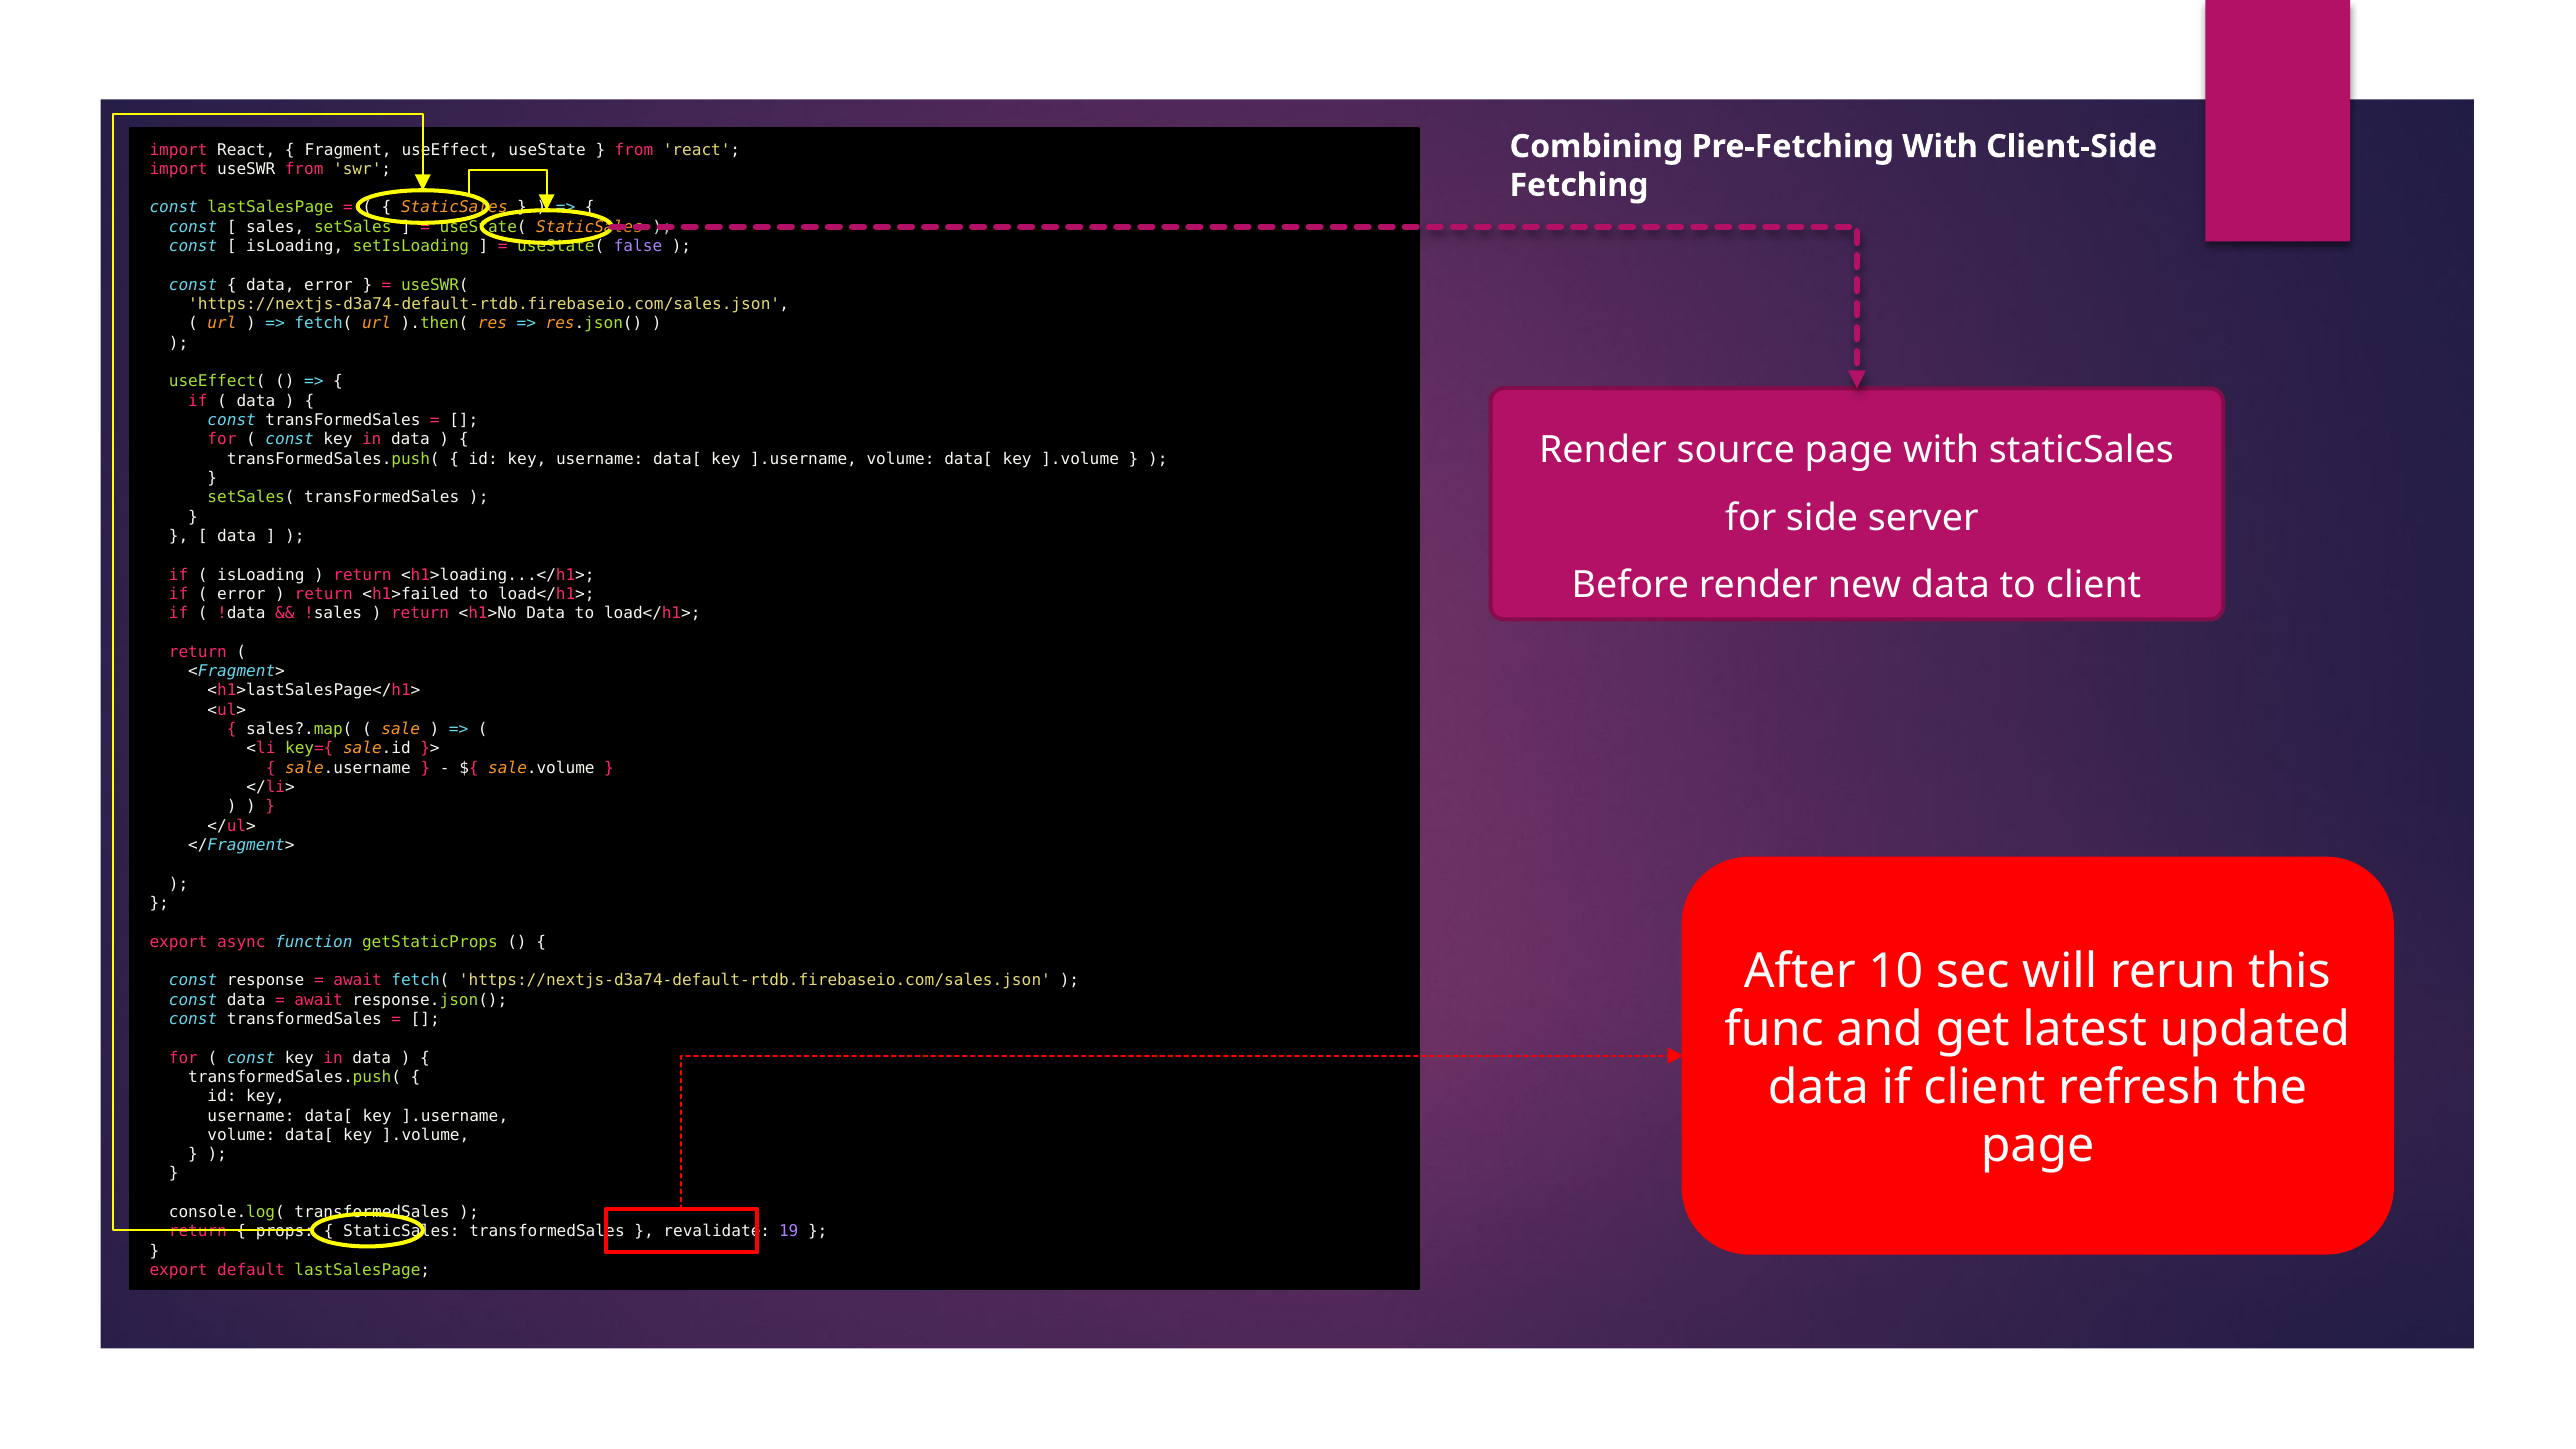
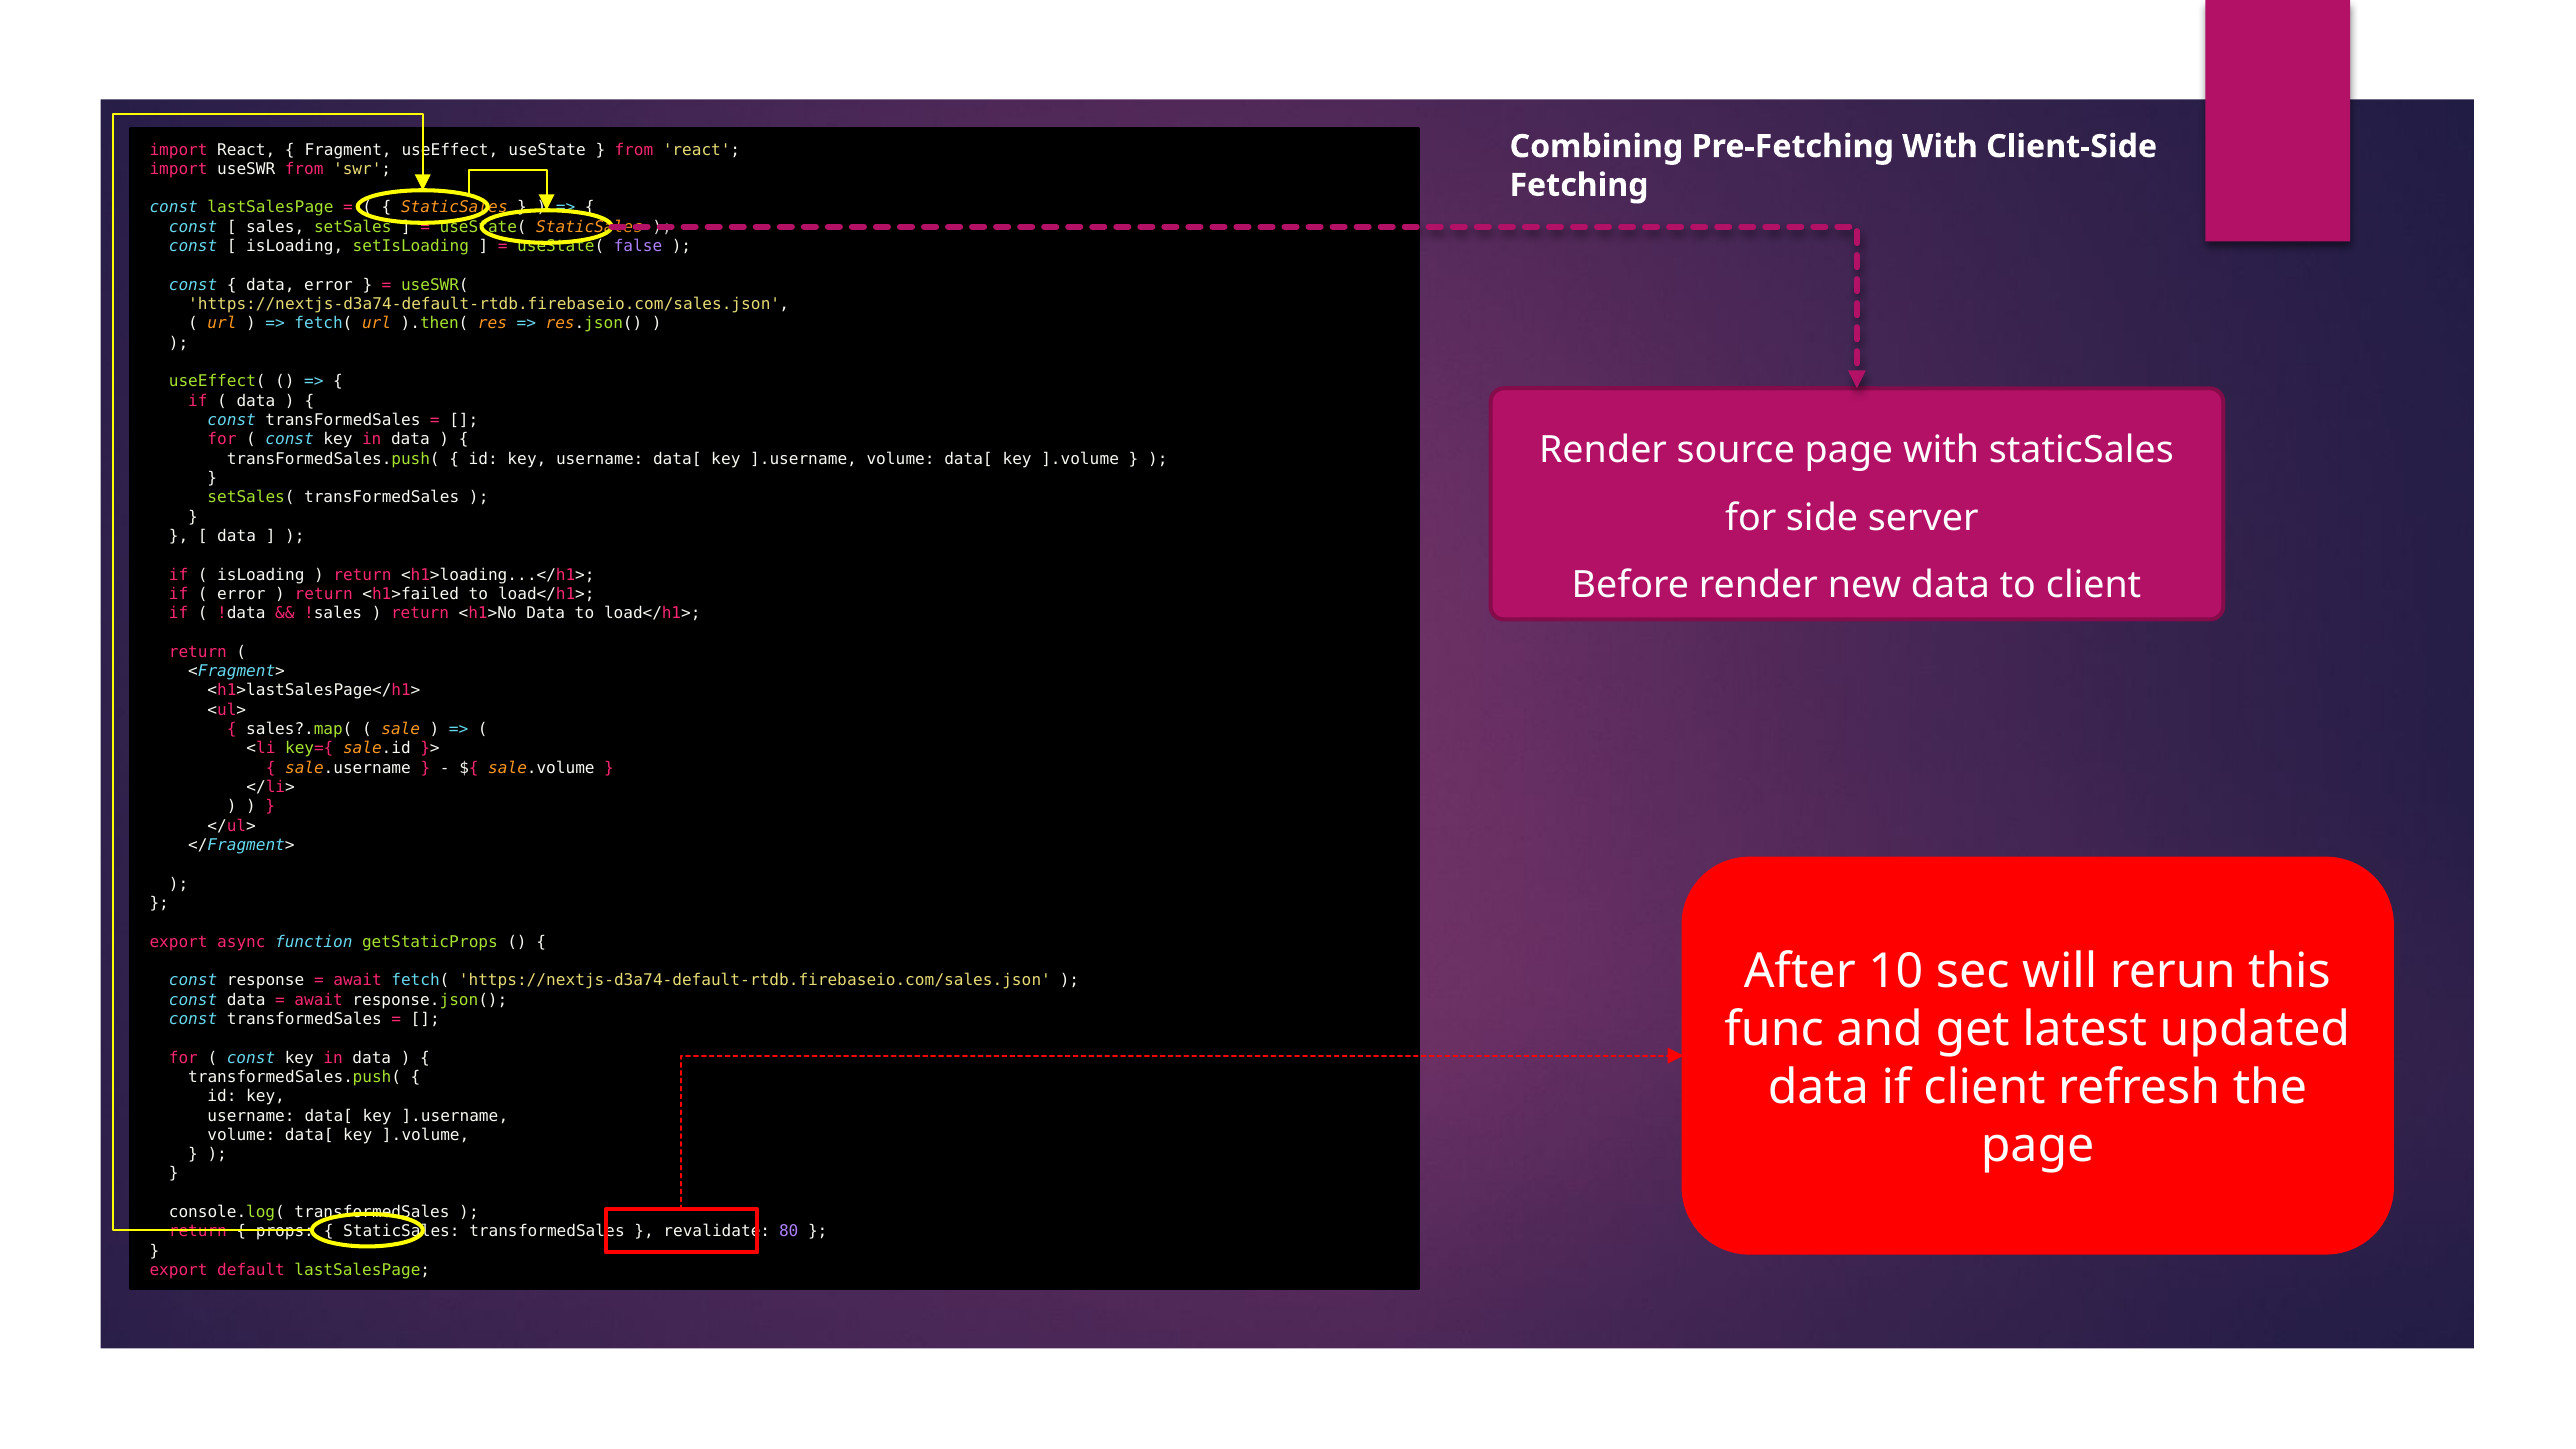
19: 19 -> 80 (789, 1232)
